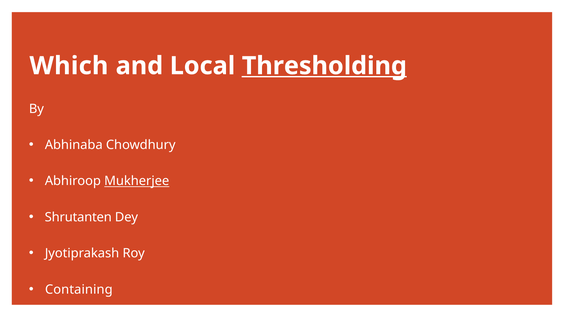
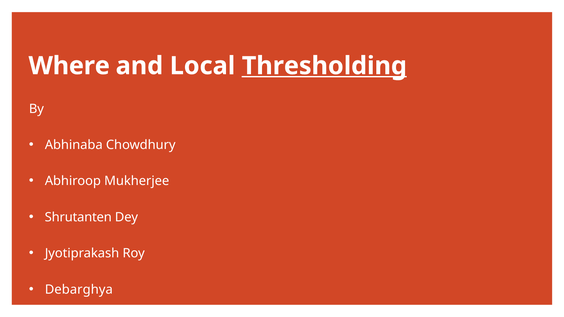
Which: Which -> Where (69, 66)
Mukherjee underline: present -> none (137, 181)
Containing: Containing -> Debarghya (79, 290)
